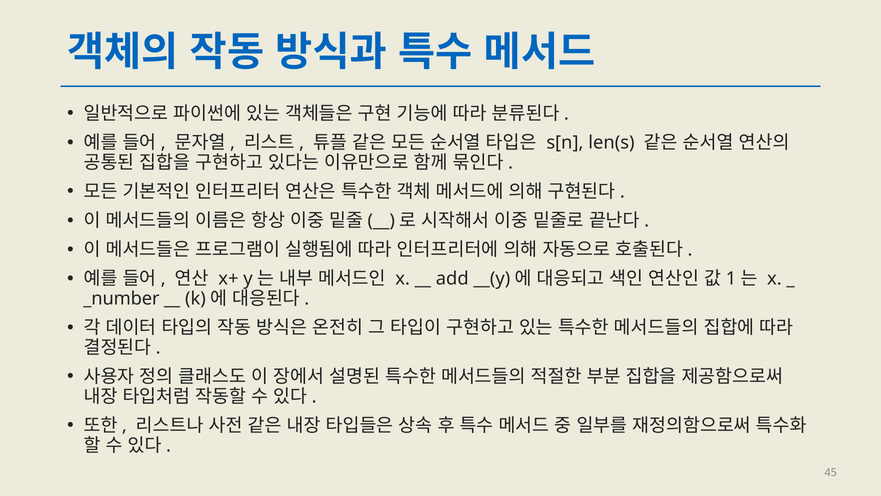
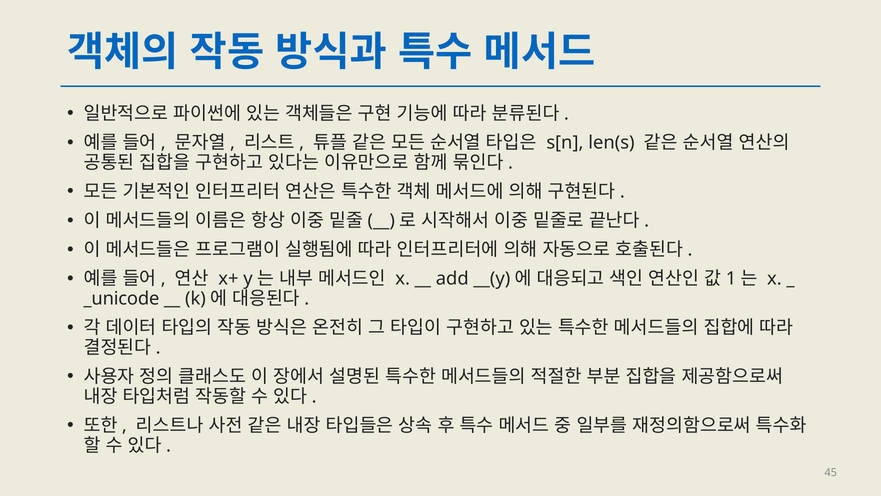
_number: _number -> _unicode (121, 298)
